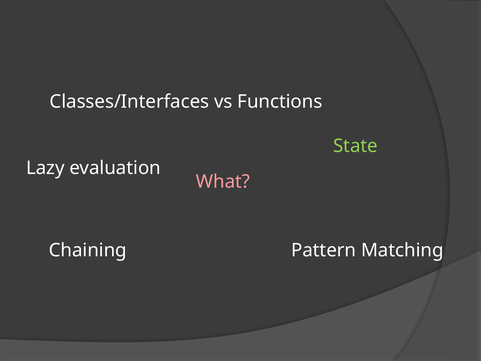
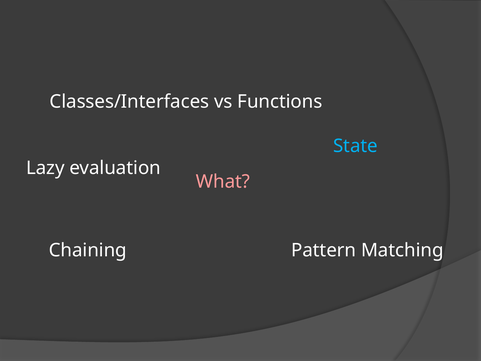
State colour: light green -> light blue (355, 146)
